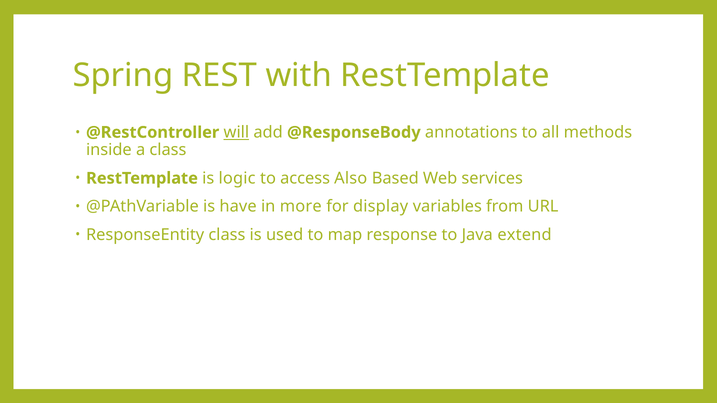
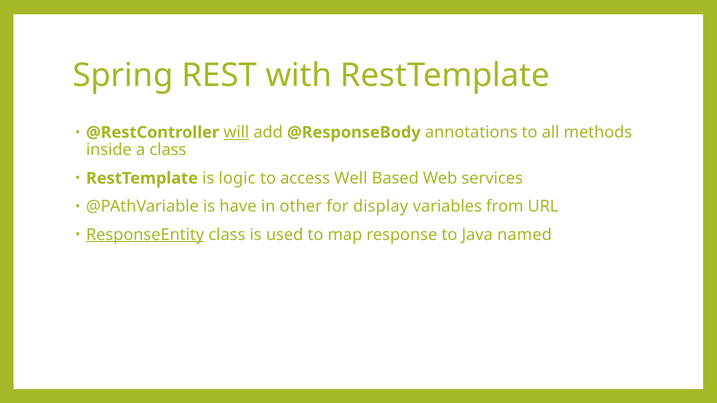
Also: Also -> Well (351, 178)
more: more -> other (301, 207)
ResponseEntity underline: none -> present (145, 235)
extend: extend -> named (525, 235)
